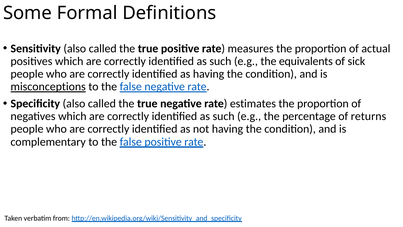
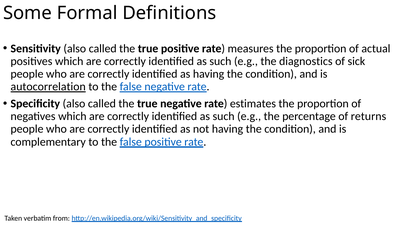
equivalents: equivalents -> diagnostics (306, 61)
misconceptions: misconceptions -> autocorrelation (48, 87)
